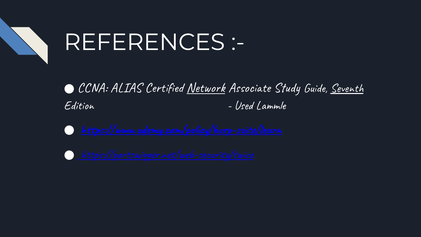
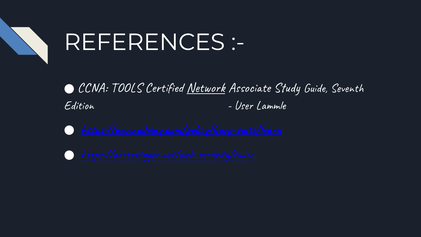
ALIAS: ALIAS -> TOOLS (126, 88)
Seventh underline: present -> none (347, 88)
Used: Used -> User (243, 105)
